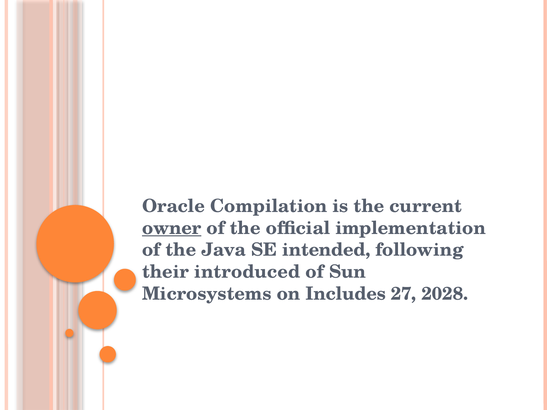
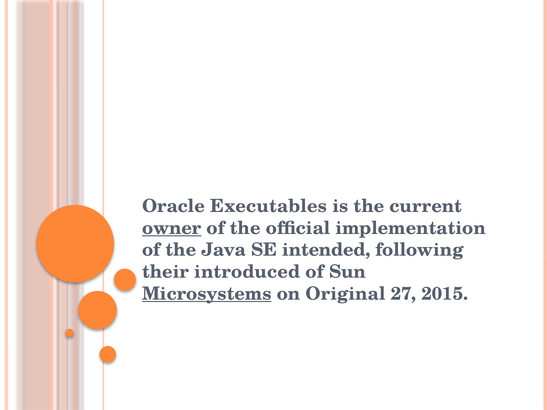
Compilation: Compilation -> Executables (269, 206)
Microsystems underline: none -> present (207, 294)
Includes: Includes -> Original (346, 294)
2028: 2028 -> 2015 (445, 294)
